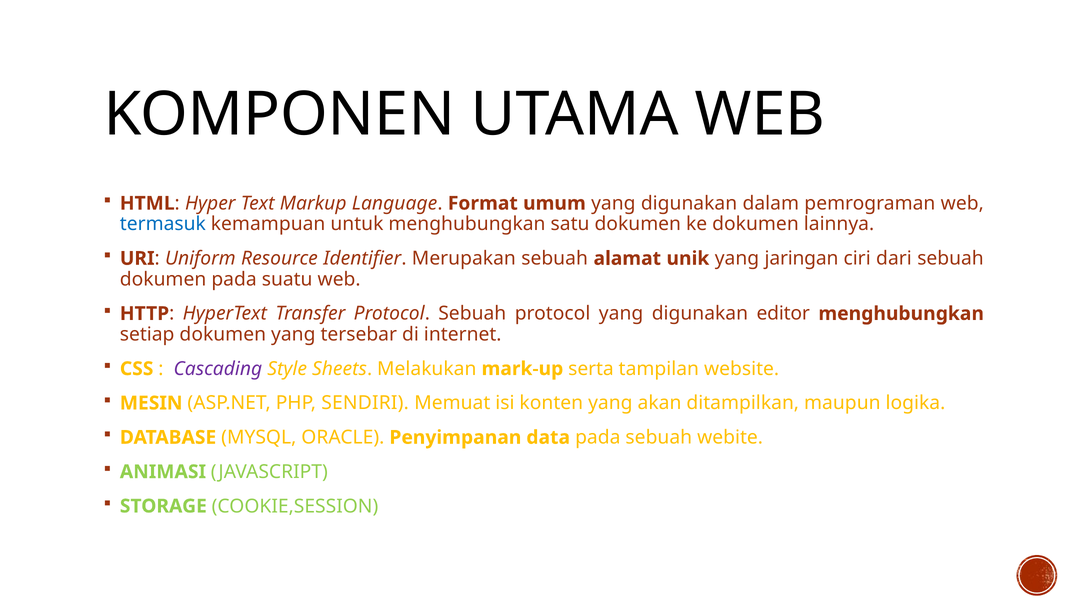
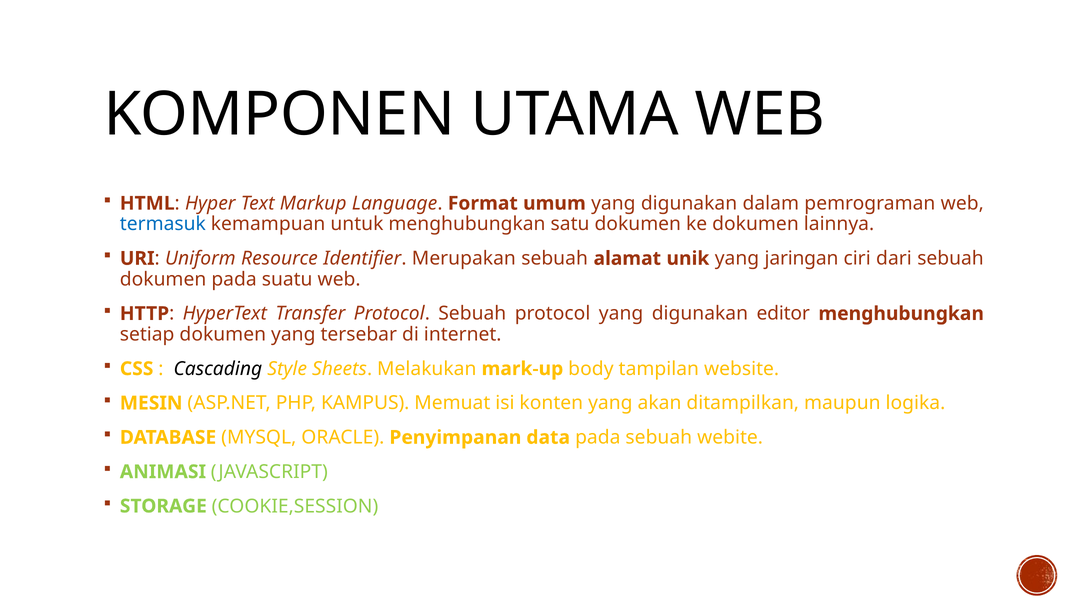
Cascading colour: purple -> black (218, 369)
serta: serta -> body (591, 369)
SENDIRI: SENDIRI -> KAMPUS (365, 403)
